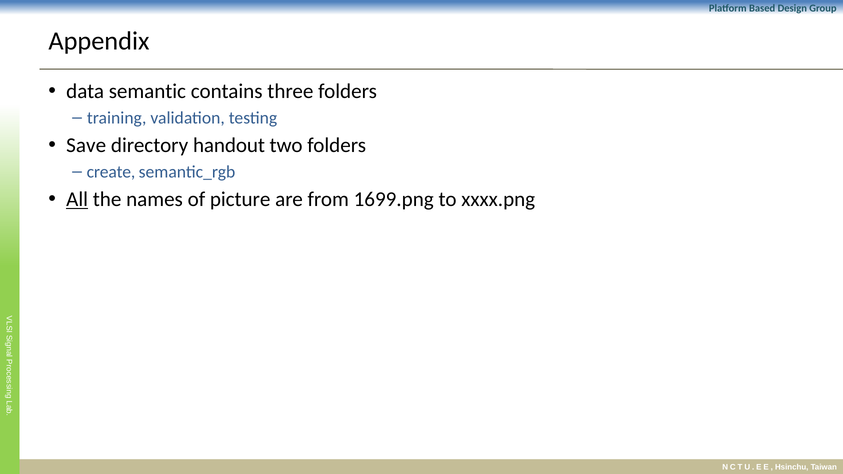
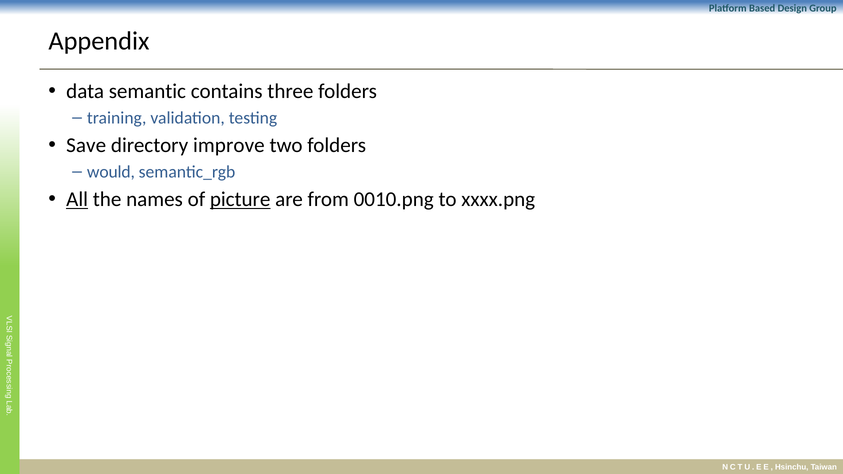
handout: handout -> improve (229, 145)
create: create -> would (111, 172)
picture underline: none -> present (240, 200)
1699.png: 1699.png -> 0010.png (394, 200)
